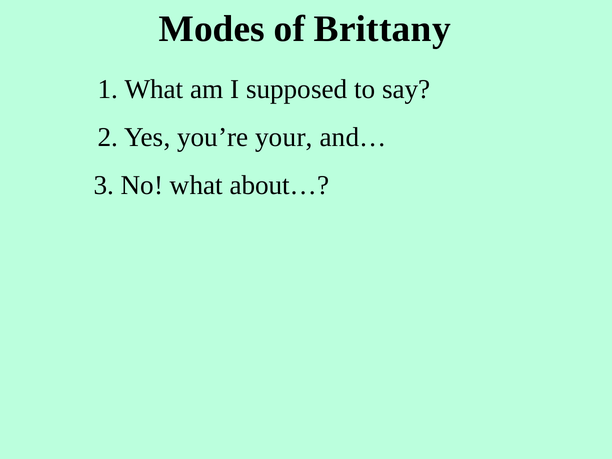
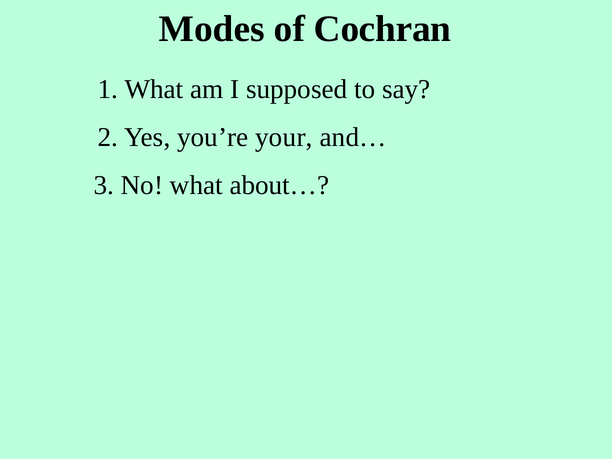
Brittany: Brittany -> Cochran (383, 29)
